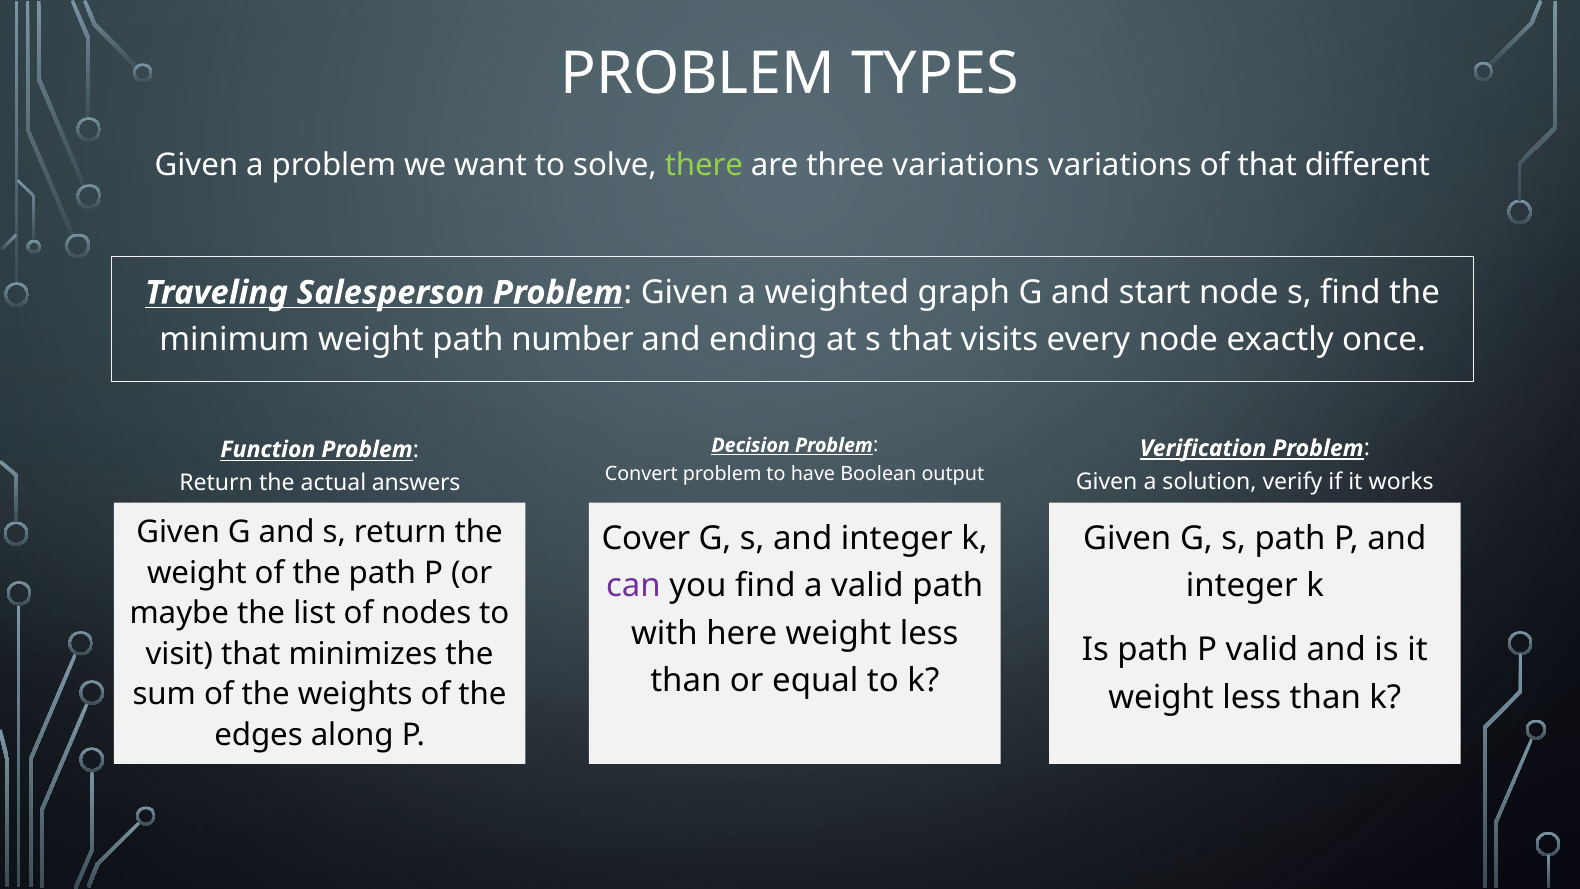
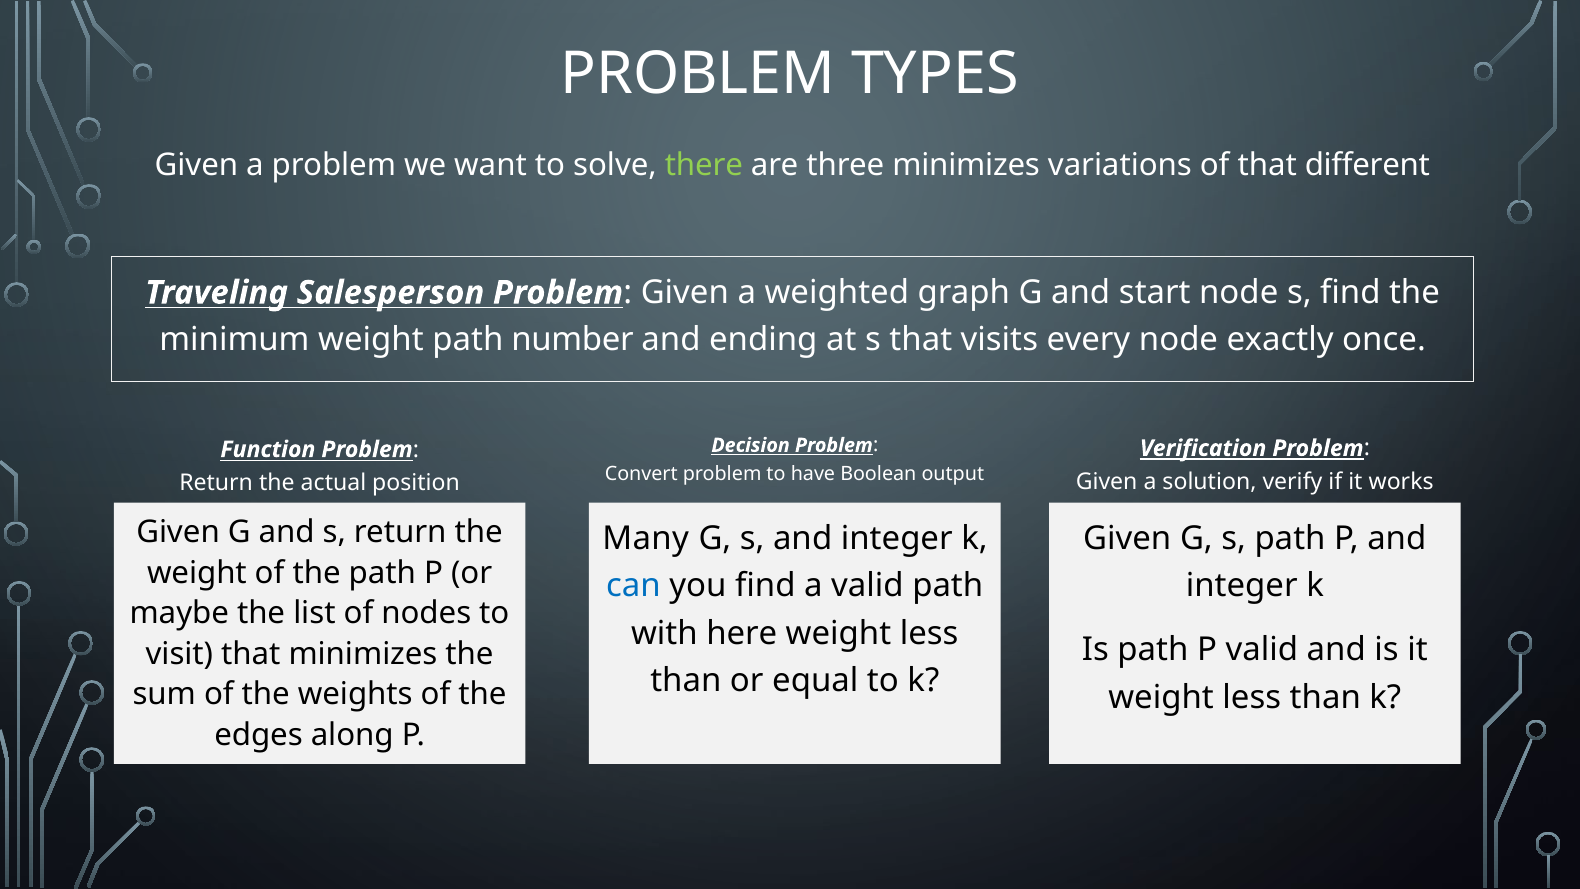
three variations: variations -> minimizes (966, 165)
answers: answers -> position (416, 482)
Cover: Cover -> Many (646, 538)
can colour: purple -> blue (633, 586)
